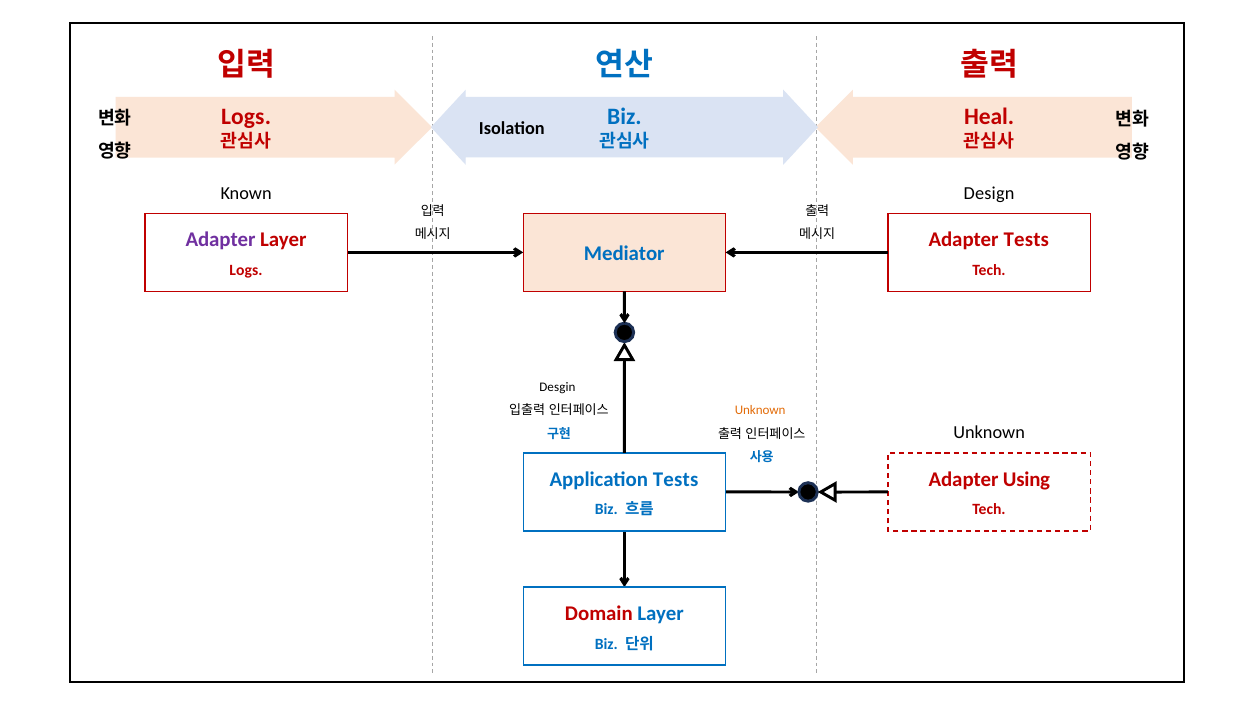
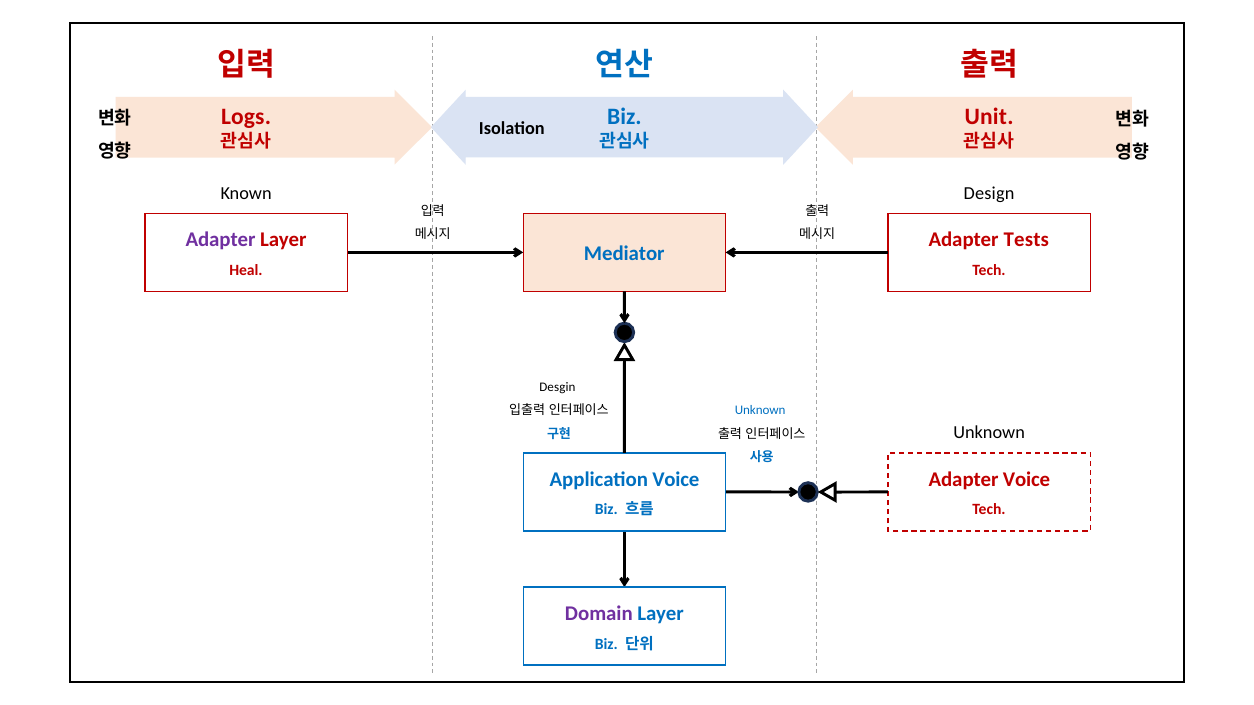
Heal: Heal -> Unit (989, 117)
Logs: Logs -> Heal (246, 270)
Unknown colour: orange -> blue (760, 411)
Application Tests: Tests -> Voice (676, 480)
Adapter Using: Using -> Voice (1026, 480)
Domain colour: red -> purple (599, 614)
